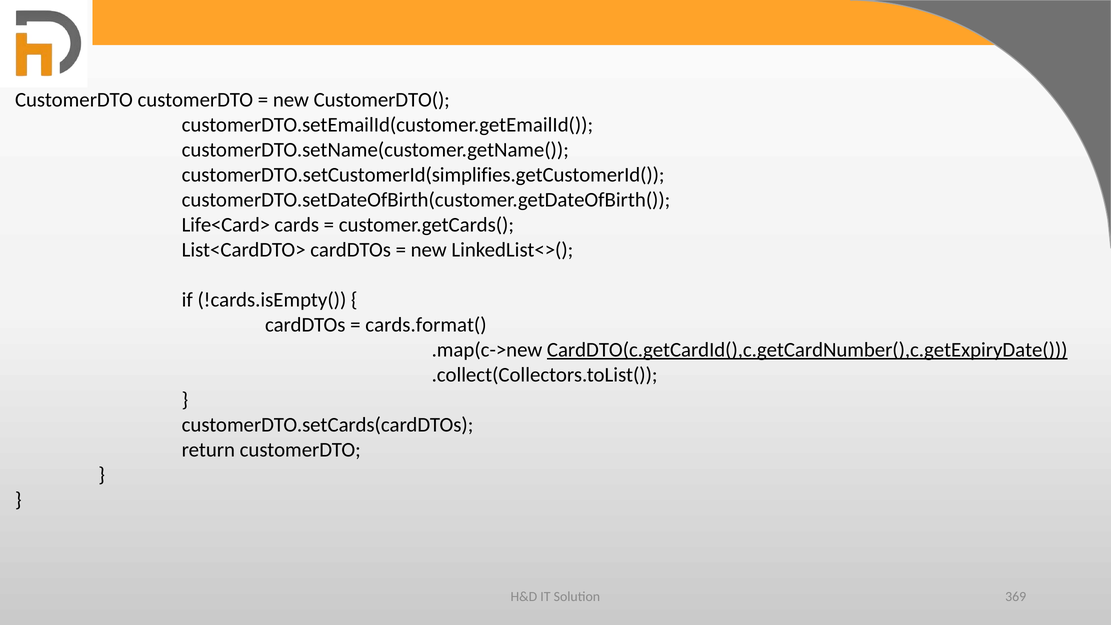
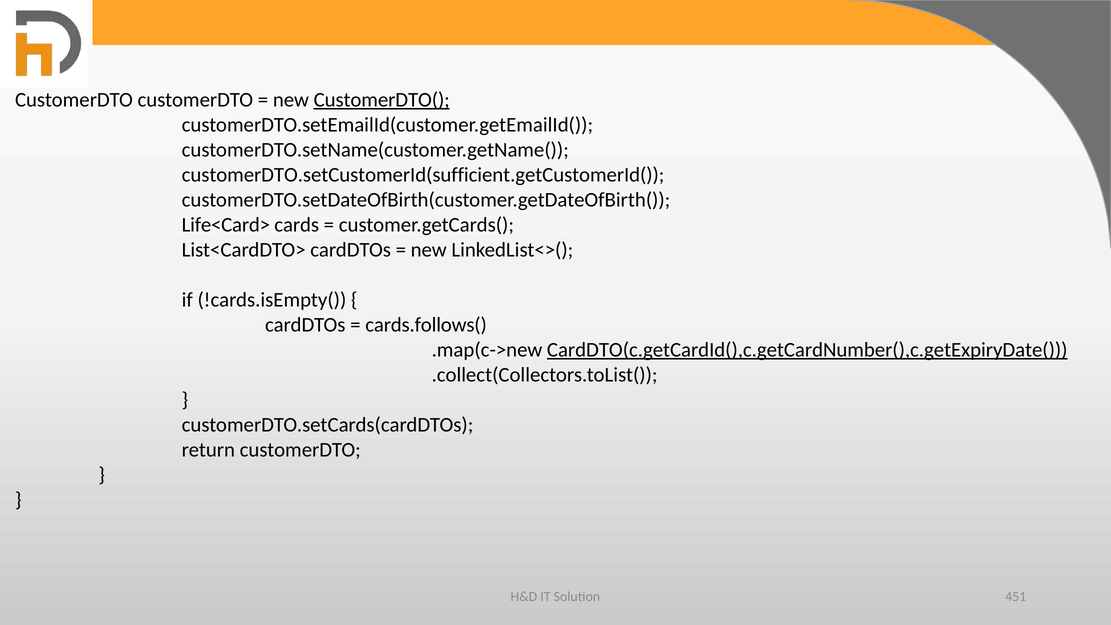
CustomerDTO( underline: none -> present (382, 100)
customerDTO.setCustomerId(simplifies.getCustomerId(: customerDTO.setCustomerId(simplifies.getCustomerId( -> customerDTO.setCustomerId(sufficient.getCustomerId( (423, 175)
cards.format(: cards.format( -> cards.follows( (426, 325)
369: 369 -> 451 (1016, 597)
